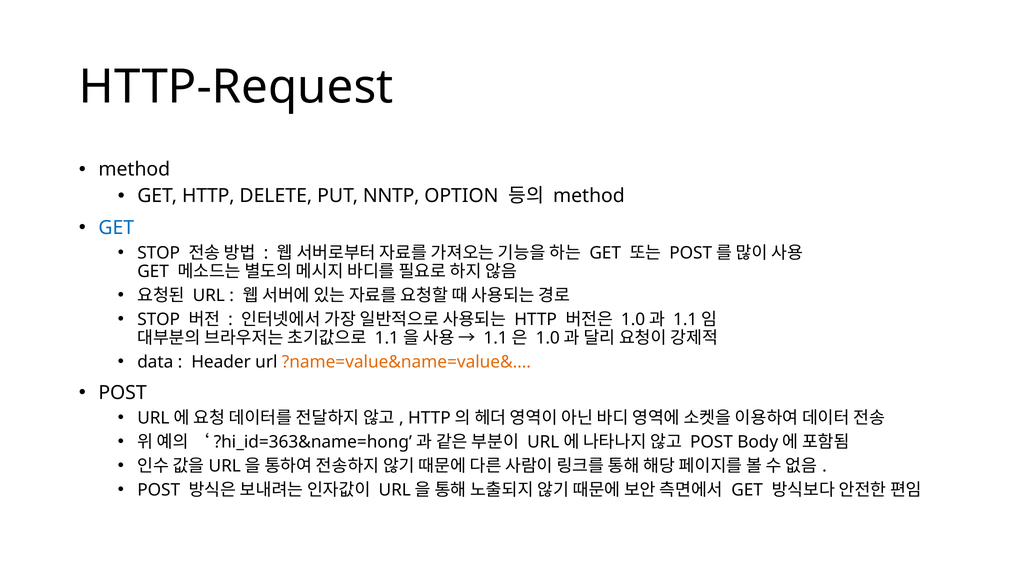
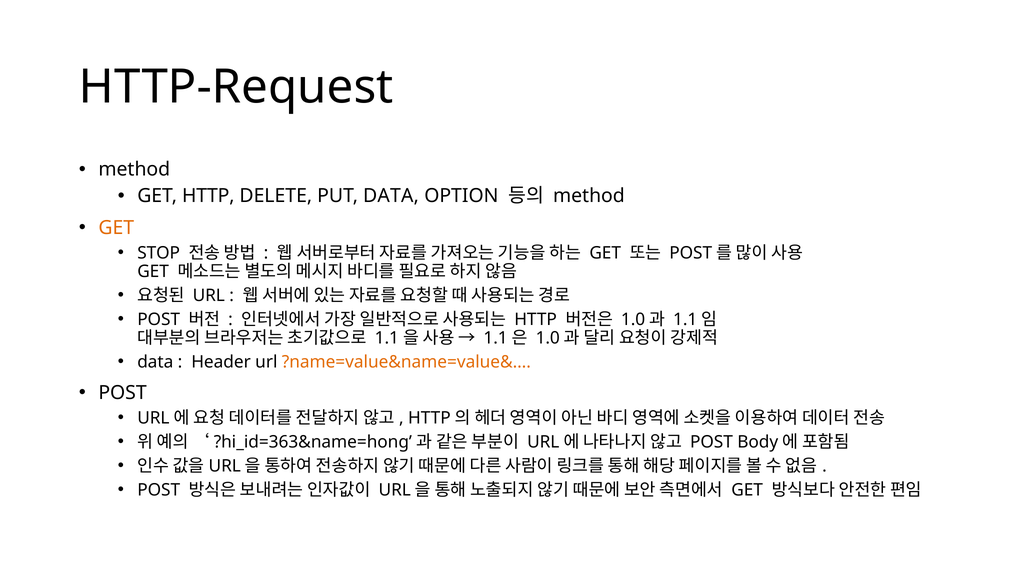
PUT NNTP: NNTP -> DATA (391, 196)
GET colour: blue -> orange (116, 228)
STOP: STOP -> POST (159, 319)
